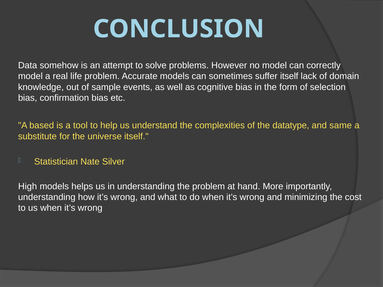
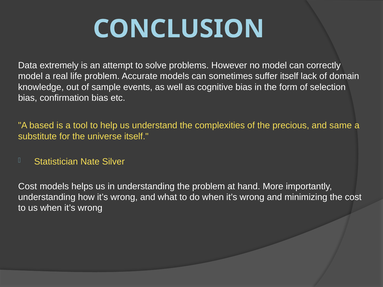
somehow: somehow -> extremely (59, 65)
datatype: datatype -> precious (291, 126)
High: High -> Cost (28, 186)
